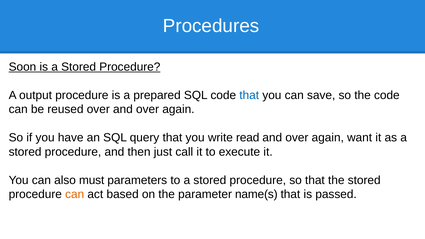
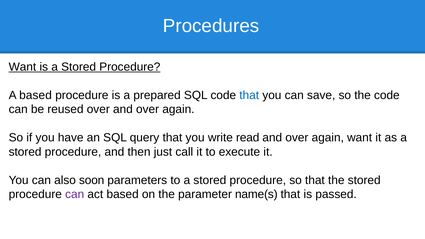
Soon: Soon -> Want (22, 67)
A output: output -> based (36, 95)
must: must -> soon (92, 180)
can colour: orange -> purple (75, 194)
